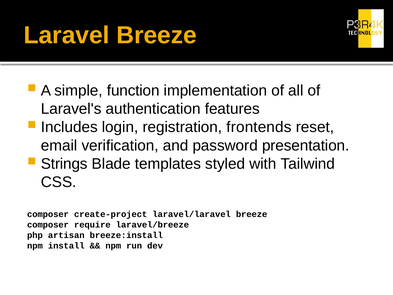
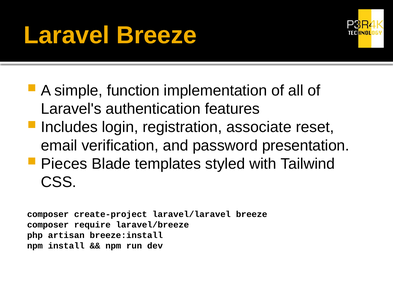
frontends: frontends -> associate (259, 127)
Strings: Strings -> Pieces (64, 164)
